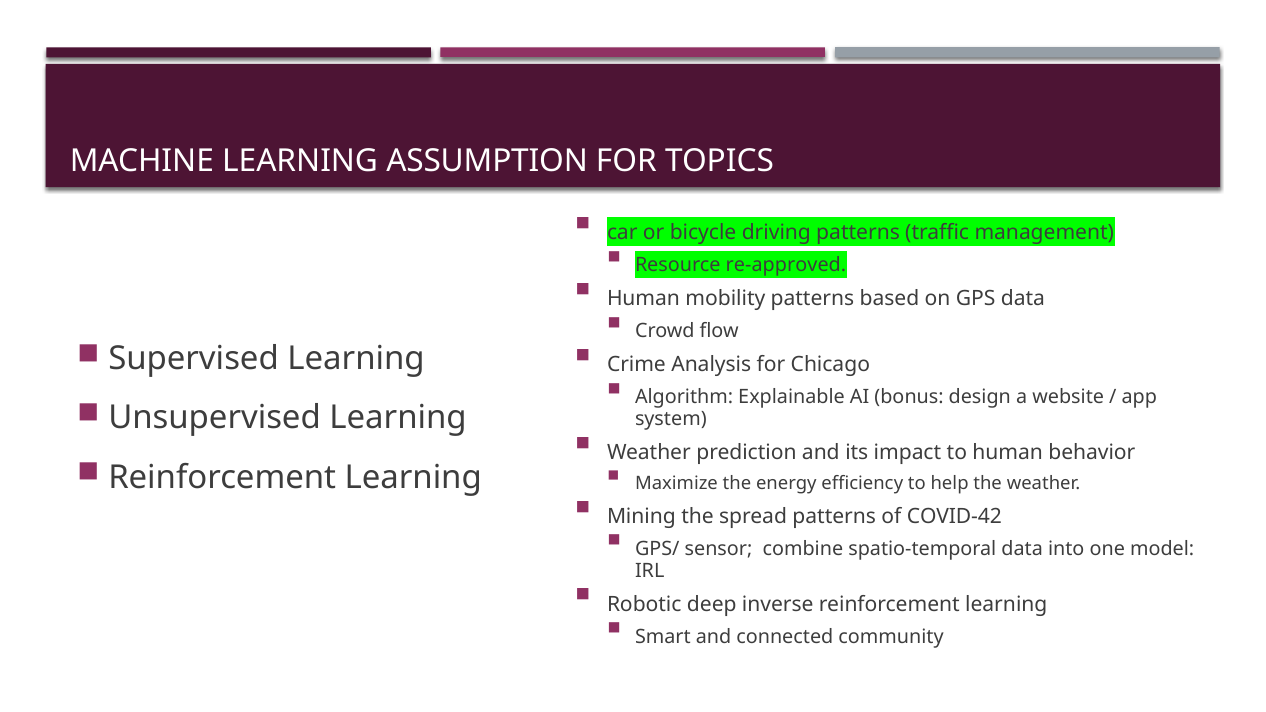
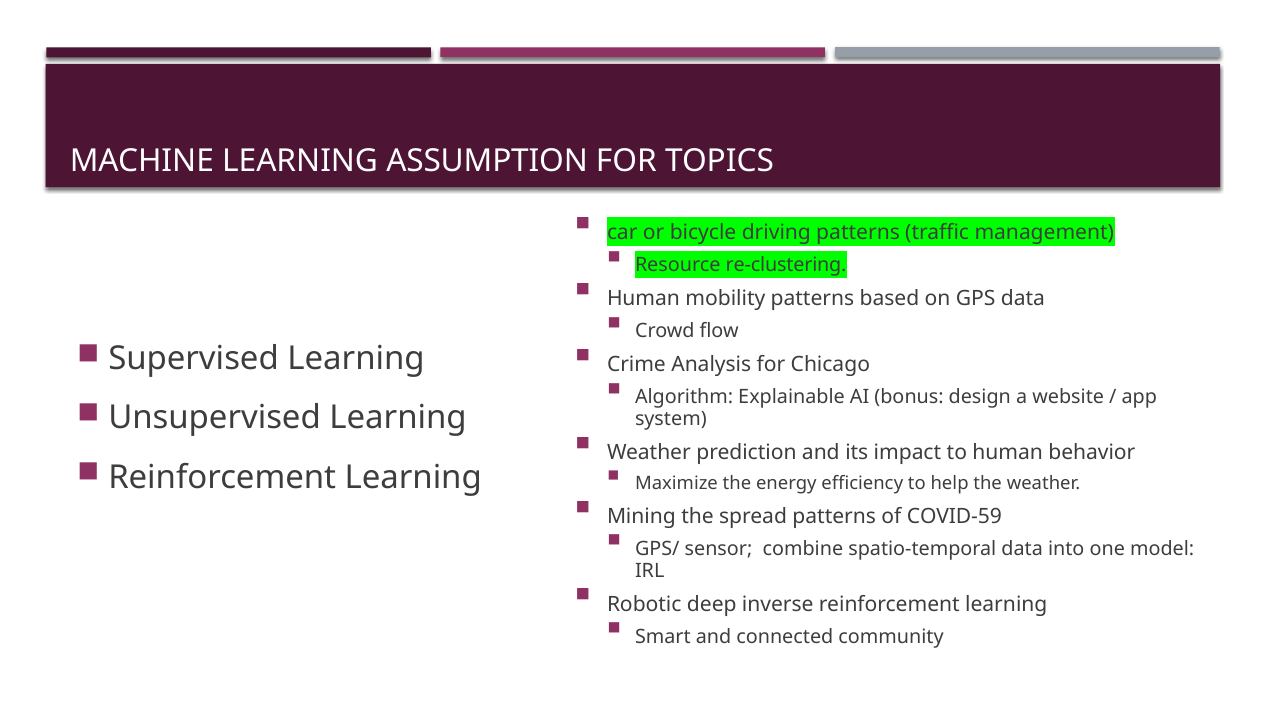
re-approved: re-approved -> re-clustering (786, 265)
COVID-42: COVID-42 -> COVID-59 (954, 516)
